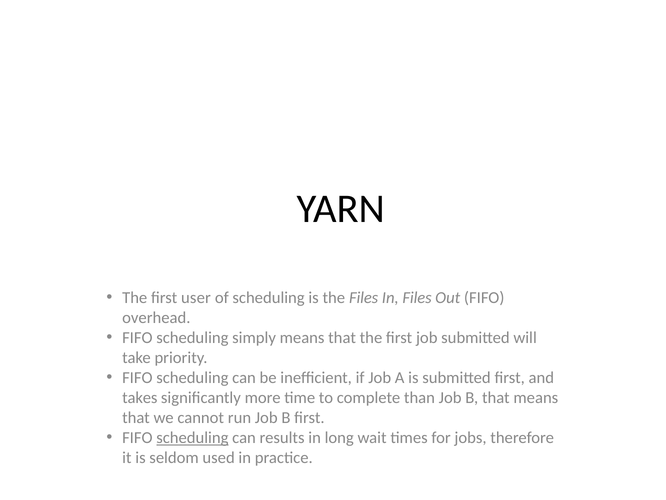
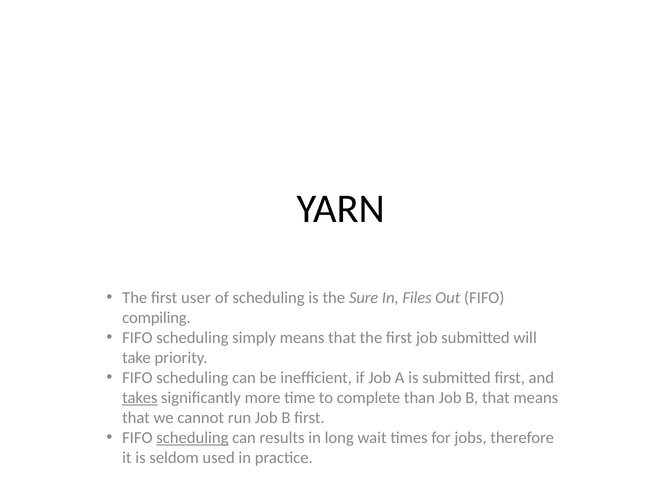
the Files: Files -> Sure (364, 297)
overhead: overhead -> compiling (156, 317)
takes underline: none -> present (140, 397)
